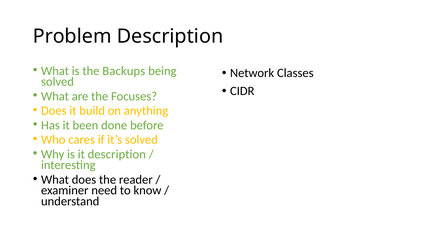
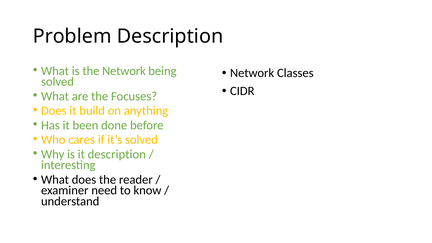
the Backups: Backups -> Network (124, 71)
